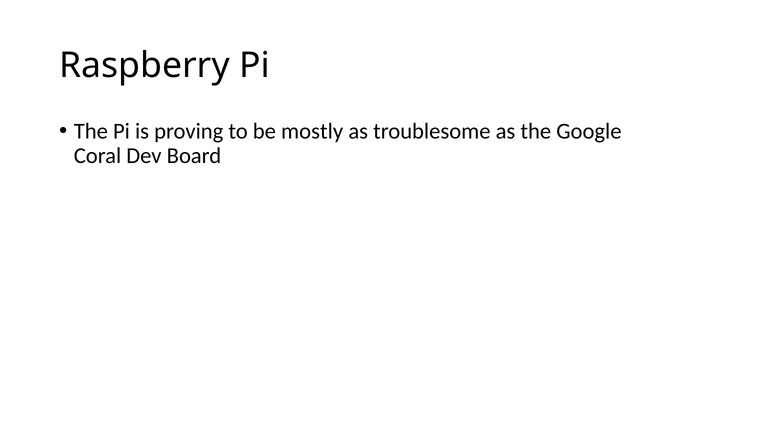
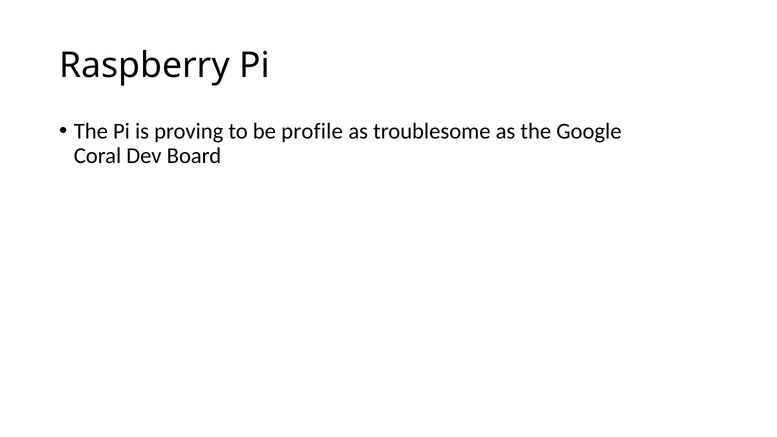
mostly: mostly -> profile (312, 131)
